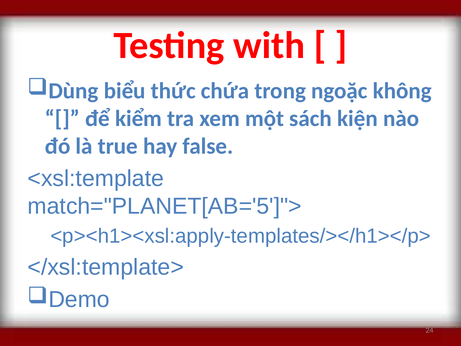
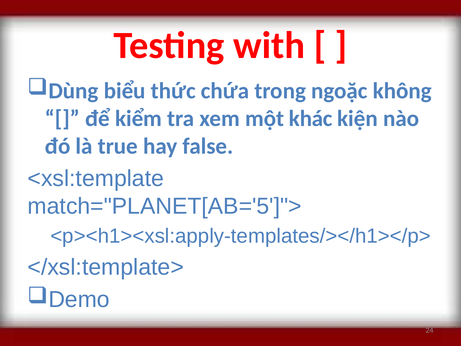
sách: sách -> khác (311, 118)
